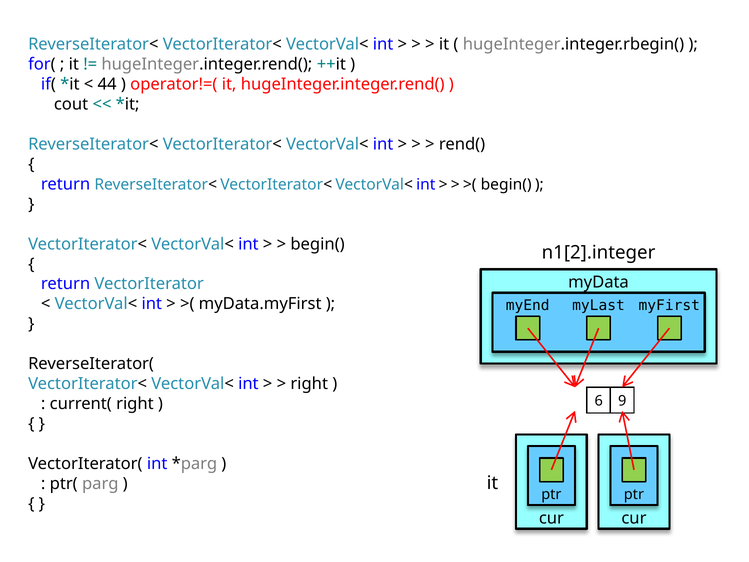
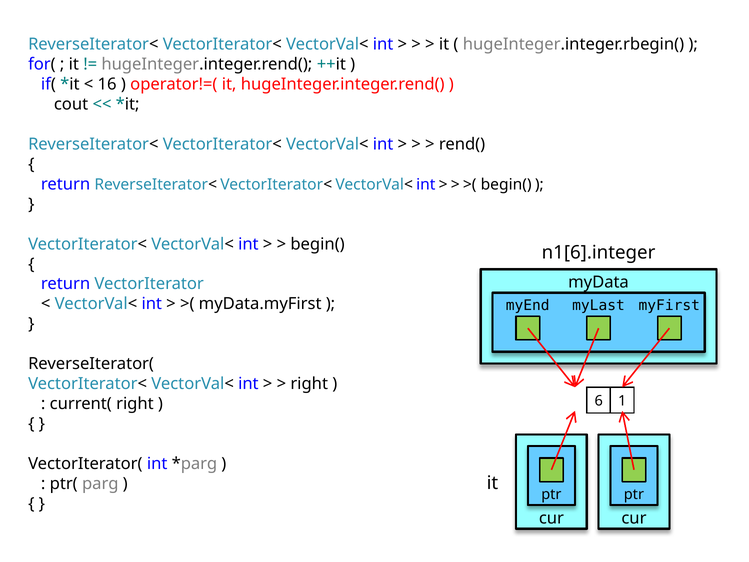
44: 44 -> 16 (107, 84)
n1[2].integer: n1[2].integer -> n1[6].integer (599, 253)
9: 9 -> 1 (622, 401)
